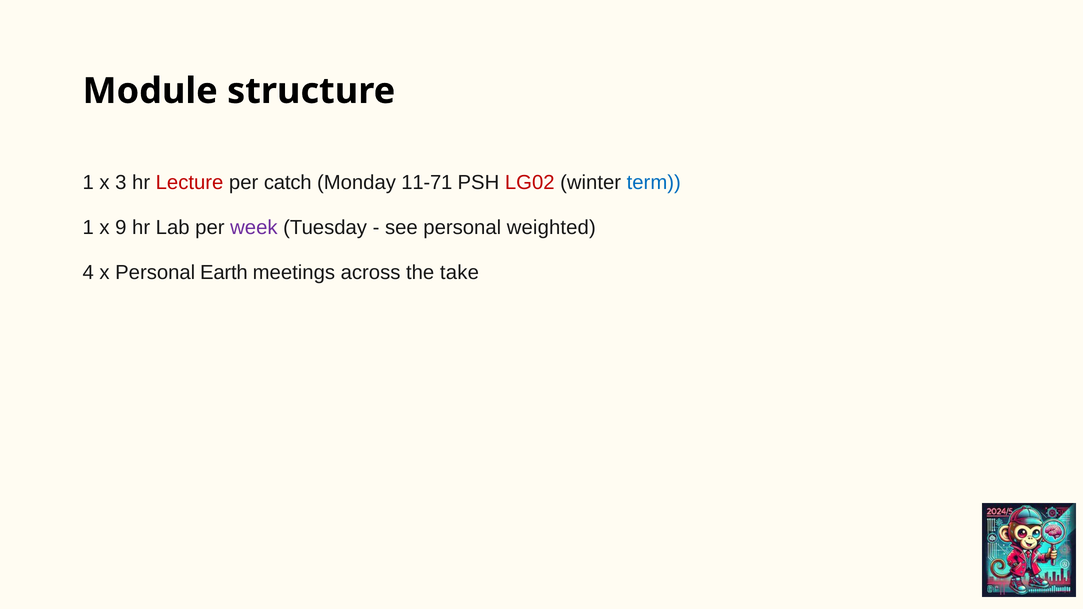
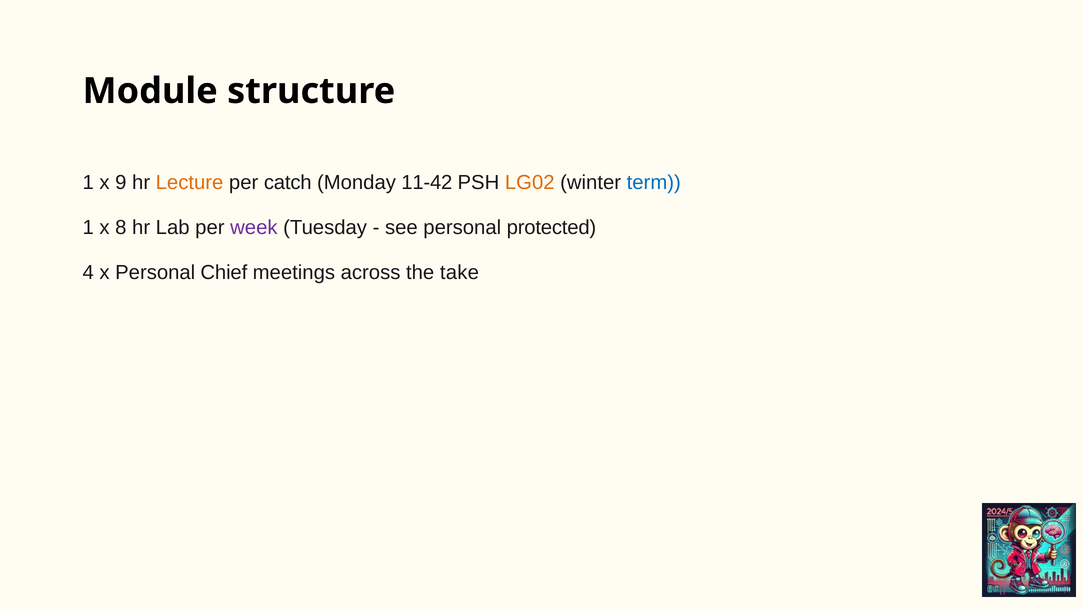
3: 3 -> 9 (121, 183)
Lecture colour: red -> orange (190, 183)
11-71: 11-71 -> 11-42 (427, 183)
LG02 colour: red -> orange (530, 183)
9: 9 -> 8 (121, 228)
weighted: weighted -> protected (551, 228)
Earth: Earth -> Chief (224, 273)
